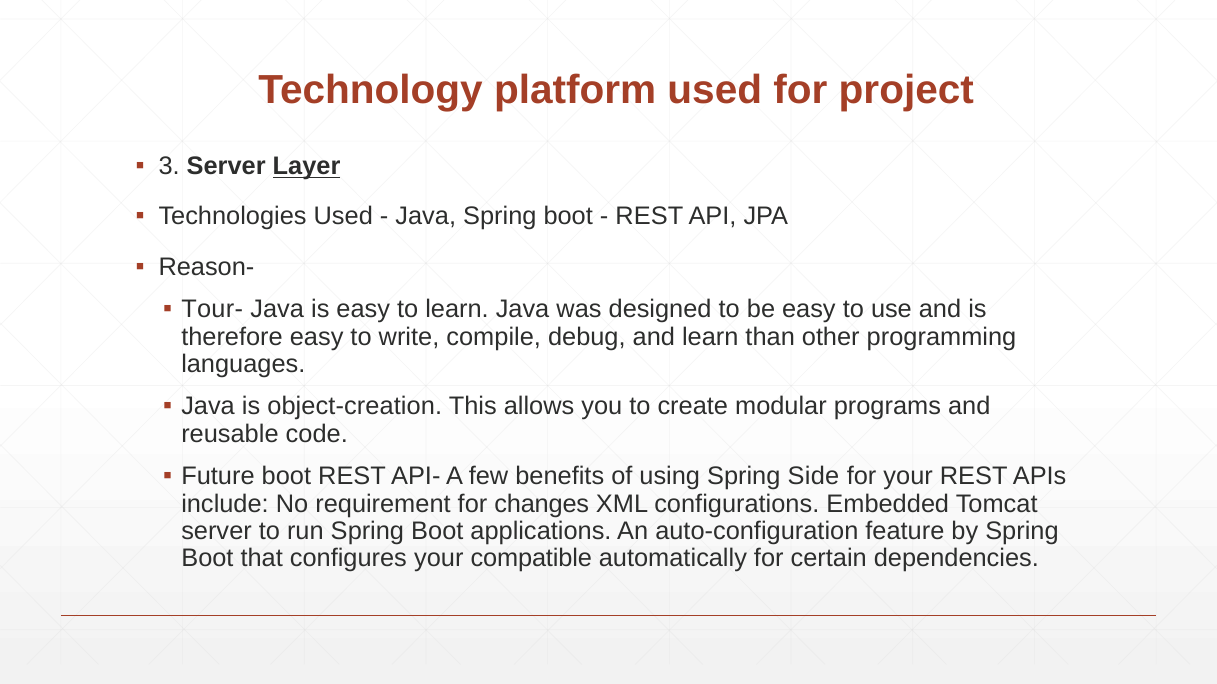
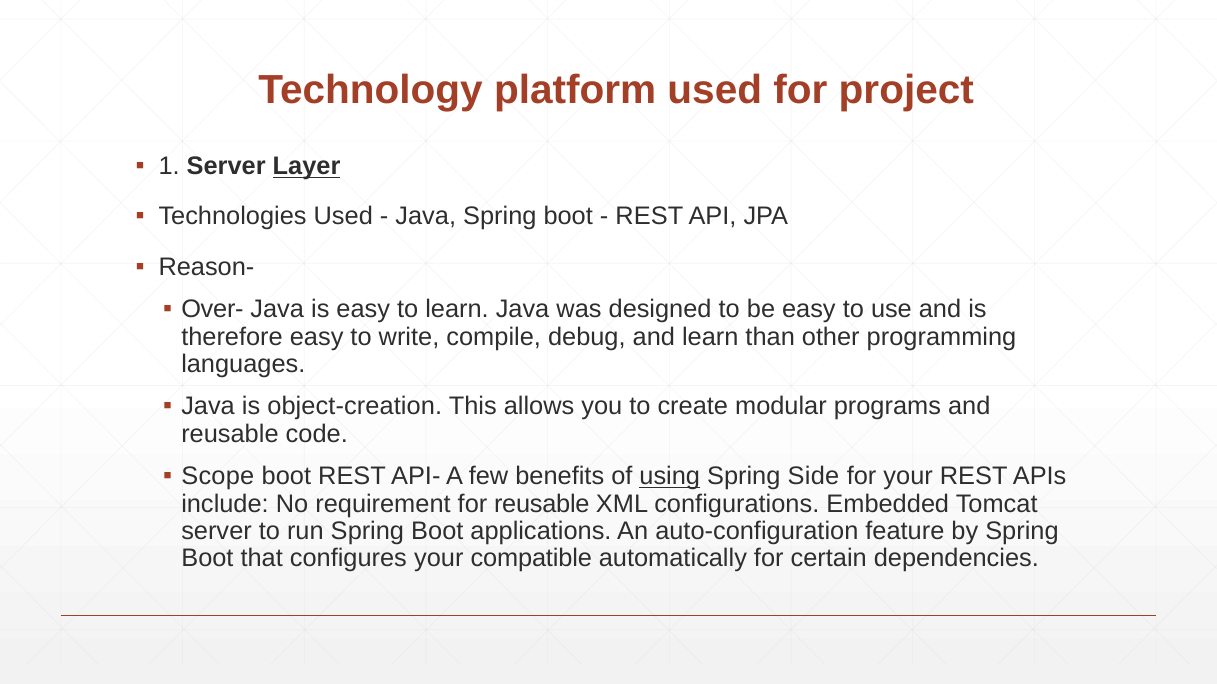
3: 3 -> 1 (169, 167)
Tour-: Tour- -> Over- (212, 310)
Future: Future -> Scope (218, 477)
using underline: none -> present (670, 477)
for changes: changes -> reusable (542, 504)
